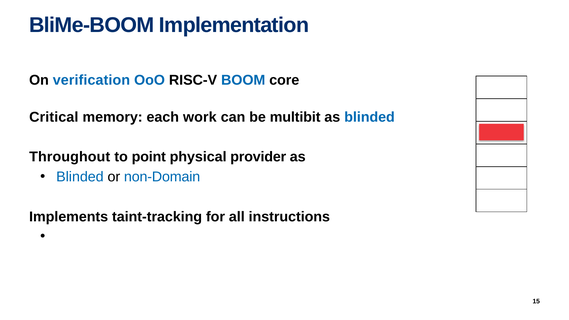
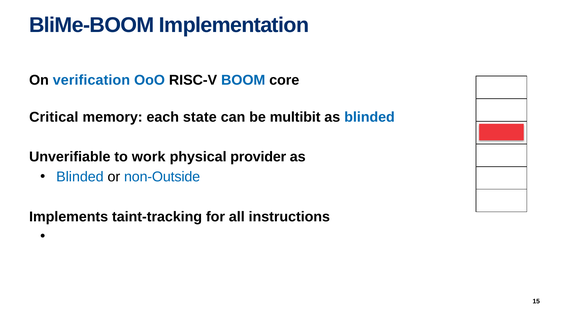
work: work -> state (200, 117)
Throughout: Throughout -> Unverifiable (70, 157)
point: point -> work (149, 157)
non-Domain: non-Domain -> non-Outside (162, 177)
